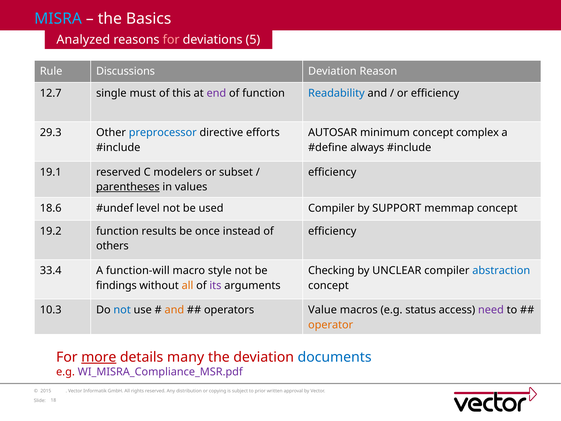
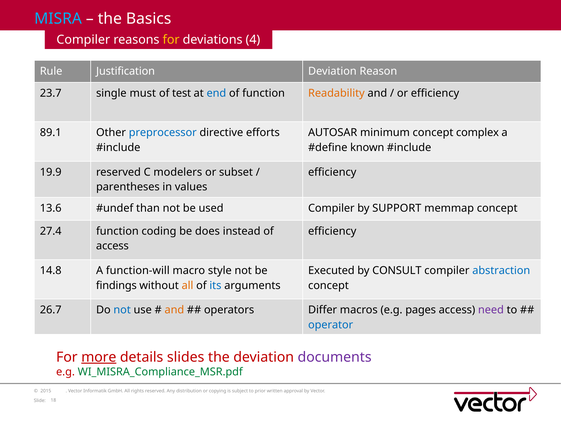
Analyzed: Analyzed -> Compiler (83, 40)
for colour: pink -> yellow (171, 40)
5: 5 -> 4 (253, 40)
Discussions: Discussions -> Justification (126, 71)
12.7: 12.7 -> 23.7 (51, 93)
this: this -> test (182, 93)
end colour: purple -> blue (216, 93)
Readability colour: blue -> orange (336, 93)
29.3: 29.3 -> 89.1 (51, 133)
always: always -> known (367, 147)
19.1: 19.1 -> 19.9 (51, 172)
parentheses underline: present -> none (128, 187)
18.6: 18.6 -> 13.6 (51, 208)
level: level -> than (148, 208)
19.2: 19.2 -> 27.4 (51, 231)
results: results -> coding (159, 231)
once: once -> does (207, 231)
others: others -> access (112, 246)
33.4: 33.4 -> 14.8 (51, 270)
Checking: Checking -> Executed (331, 270)
UNCLEAR: UNCLEAR -> CONSULT (397, 270)
its colour: purple -> blue (215, 285)
10.3: 10.3 -> 26.7 (51, 310)
Value: Value -> Differ (323, 310)
status: status -> pages (421, 310)
operator colour: orange -> blue (331, 325)
many: many -> slides (186, 357)
documents colour: blue -> purple (335, 357)
WI_MISRA_Compliance_MSR.pdf colour: purple -> green (160, 372)
